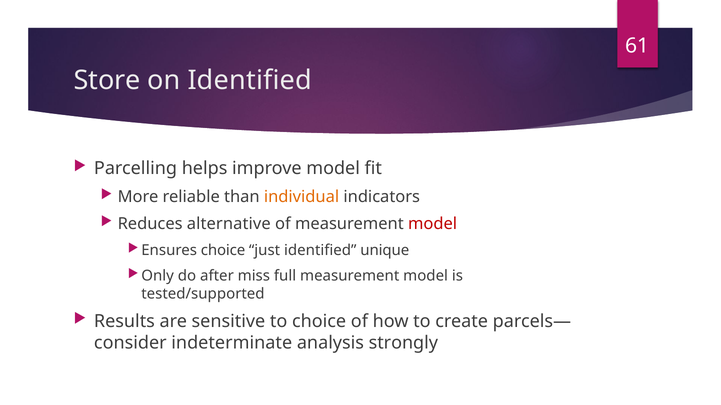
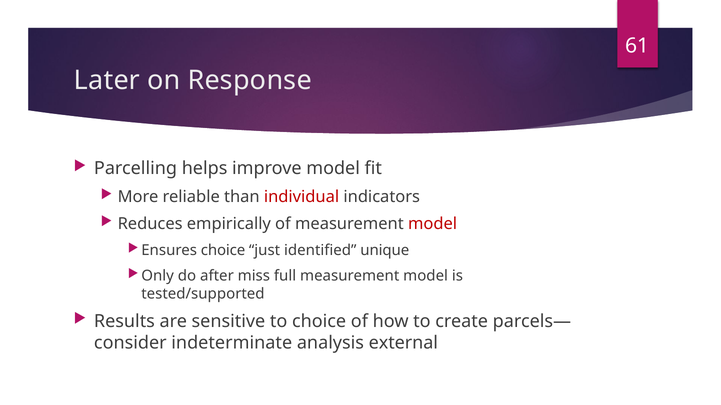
Store: Store -> Later (107, 80)
on Identified: Identified -> Response (250, 80)
individual colour: orange -> red (302, 197)
alternative: alternative -> empirically (229, 224)
strongly: strongly -> external (403, 343)
